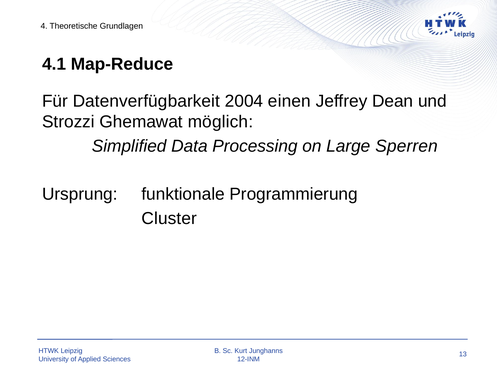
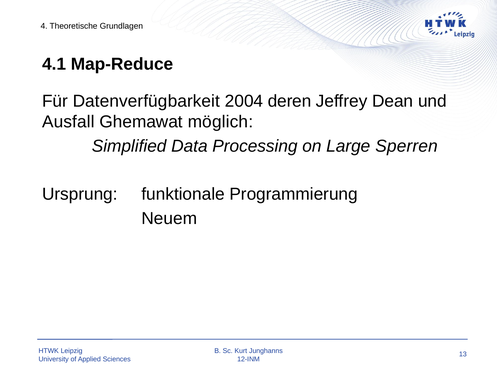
einen: einen -> deren (290, 101)
Strozzi: Strozzi -> Ausfall (68, 122)
Cluster: Cluster -> Neuem (169, 218)
